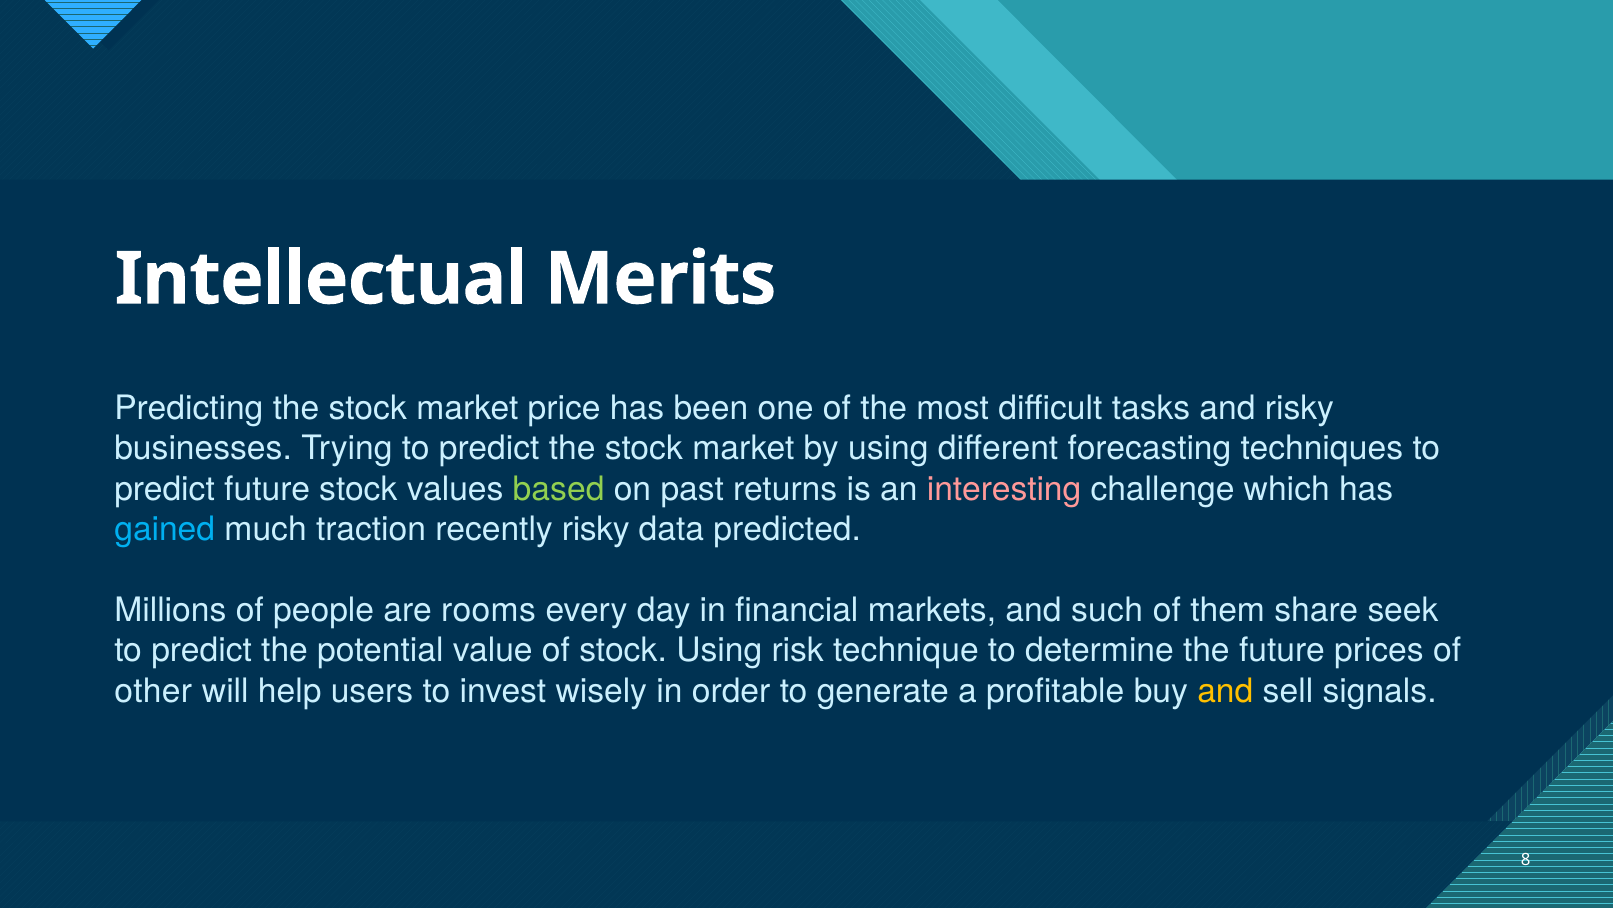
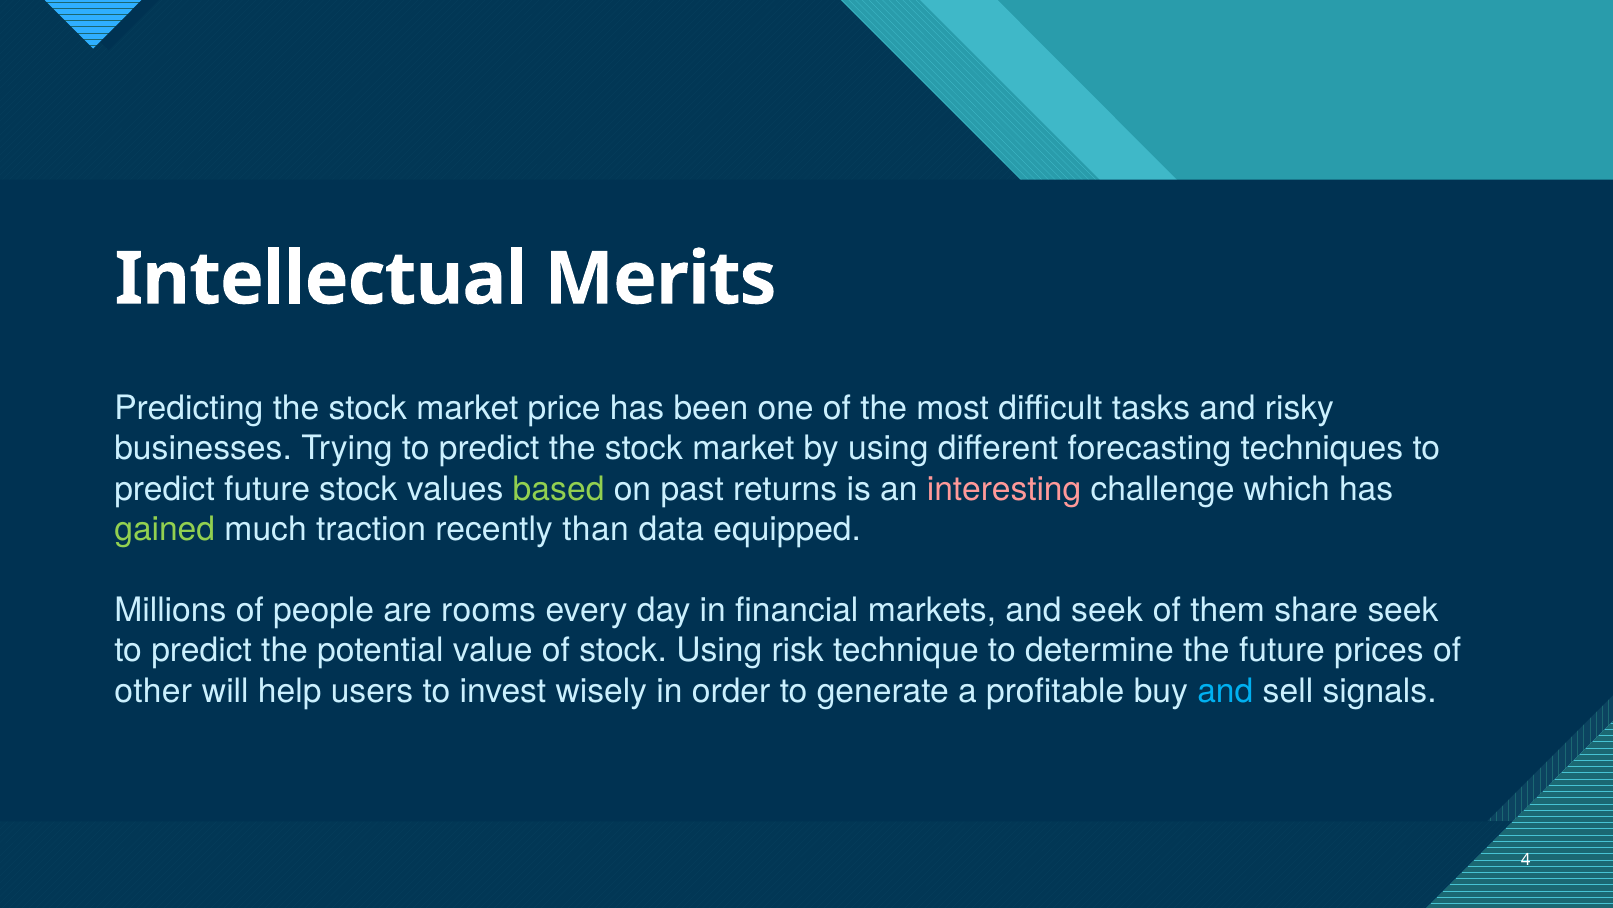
gained colour: light blue -> light green (165, 529)
recently risky: risky -> than (596, 529)
predicted: predicted -> equipped (787, 529)
and such: such -> seek (1107, 610)
and colour: yellow -> light blue (1225, 691)
8: 8 -> 4 (1526, 859)
